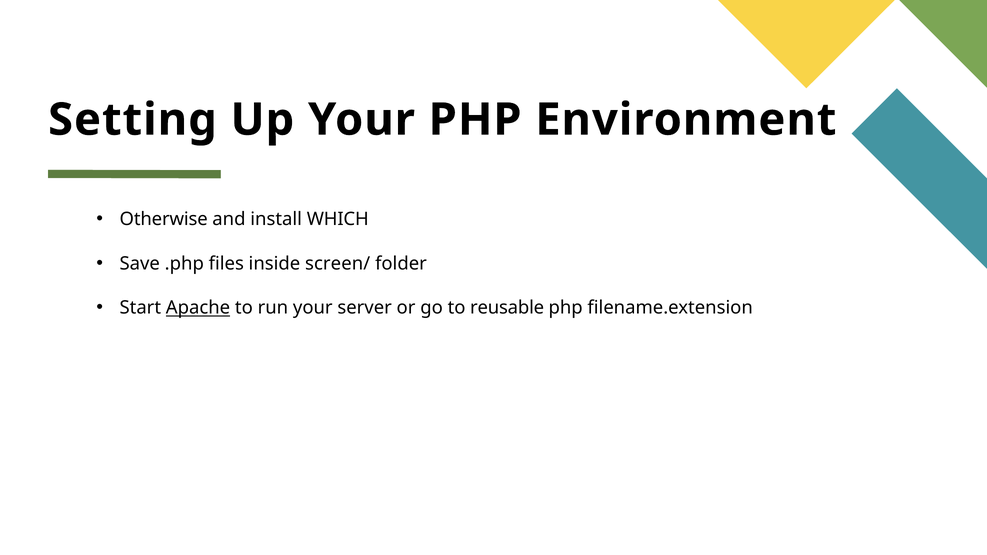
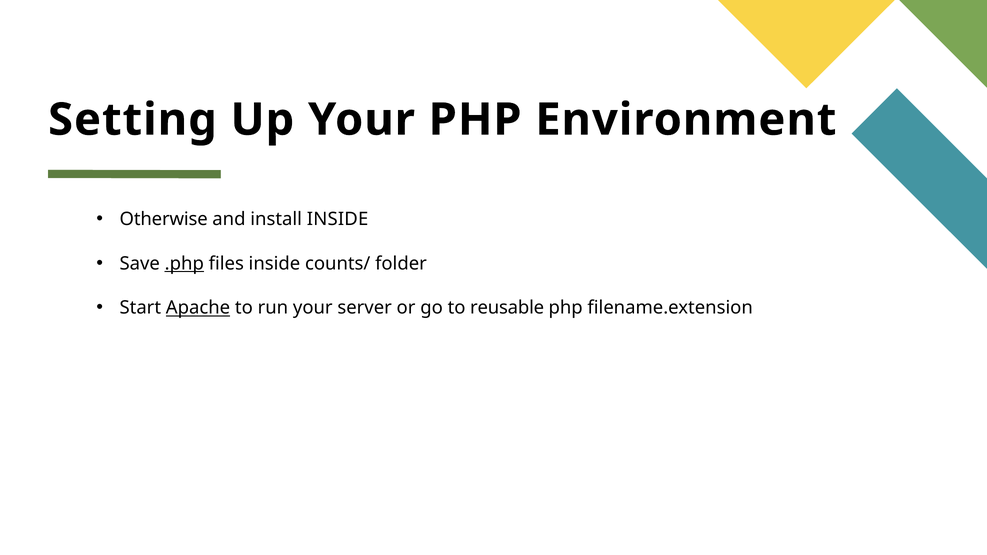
install WHICH: WHICH -> INSIDE (338, 219)
.php underline: none -> present (184, 264)
screen/: screen/ -> counts/ (338, 264)
